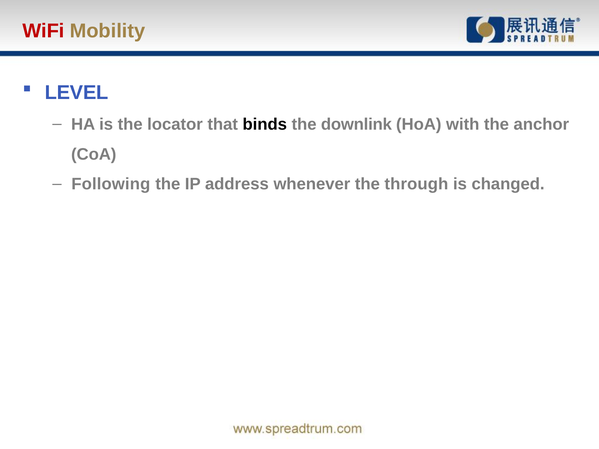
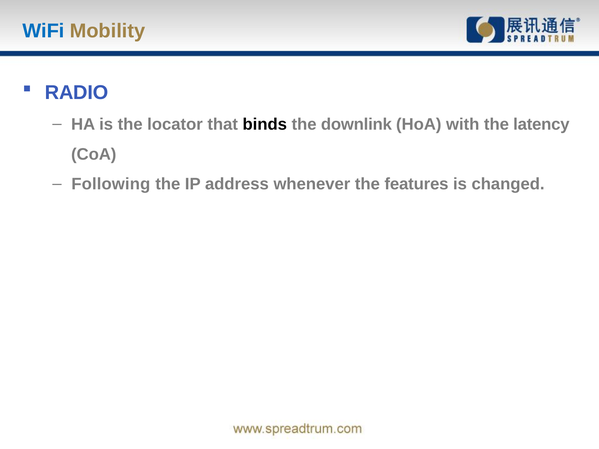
WiFi colour: red -> blue (43, 31)
LEVEL: LEVEL -> RADIO (77, 93)
anchor: anchor -> latency (541, 124)
through: through -> features (417, 184)
